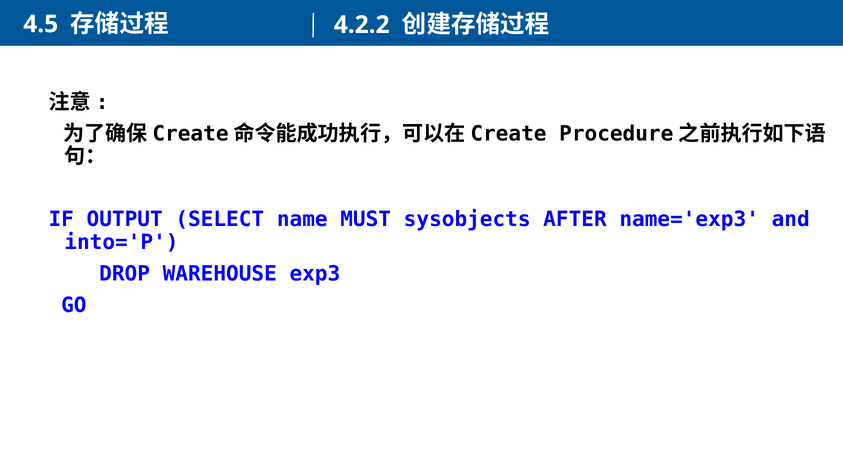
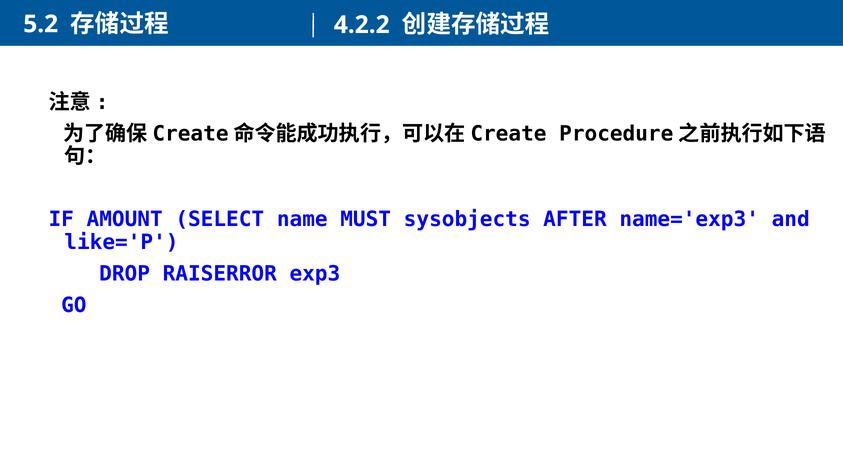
4.5: 4.5 -> 5.2 (41, 24)
OUTPUT: OUTPUT -> AMOUNT (125, 219)
into='P: into='P -> like='P (121, 242)
WAREHOUSE: WAREHOUSE -> RAISERROR (220, 274)
